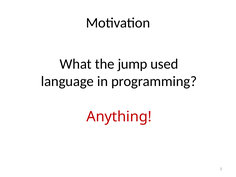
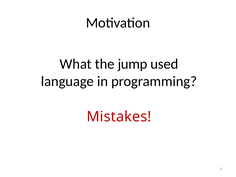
Anything: Anything -> Mistakes (119, 117)
